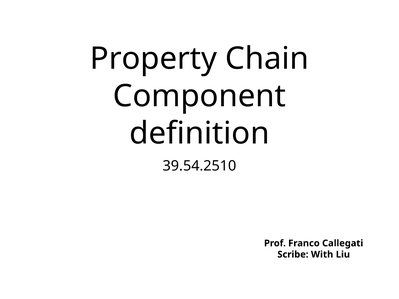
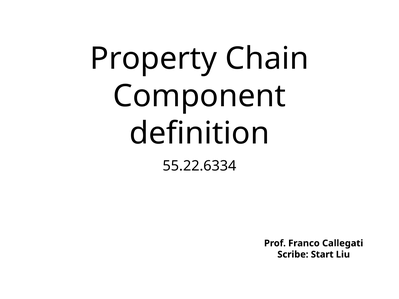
39.54.2510: 39.54.2510 -> 55.22.6334 (200, 166)
With: With -> Start (322, 255)
